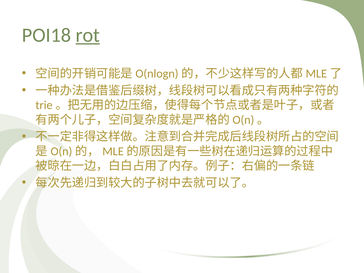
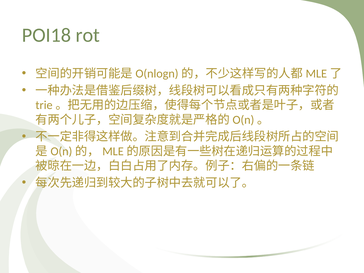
rot underline: present -> none (88, 35)
